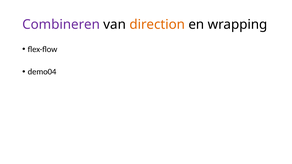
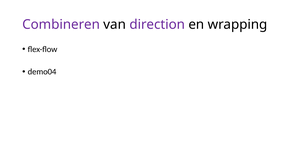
direction colour: orange -> purple (157, 25)
